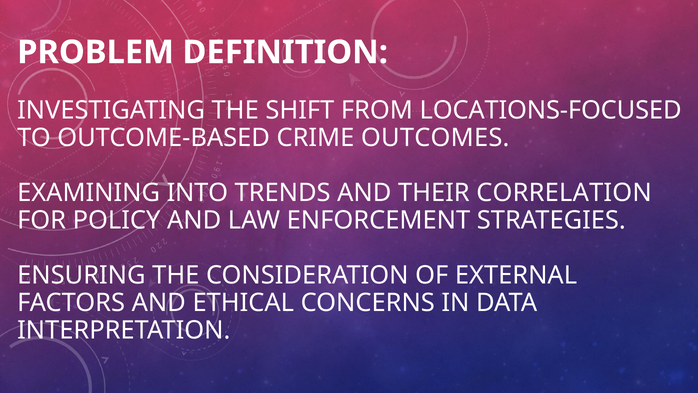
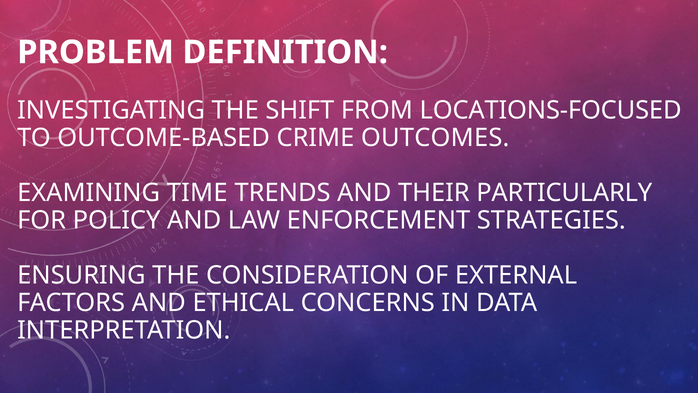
INTO: INTO -> TIME (197, 193)
CORRELATION: CORRELATION -> PARTICULARLY (564, 193)
